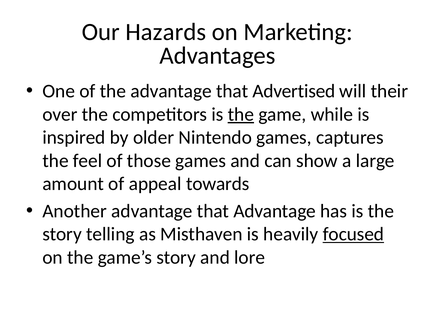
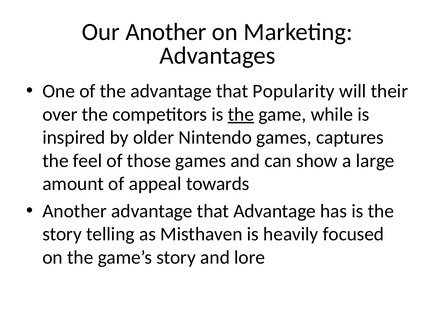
Our Hazards: Hazards -> Another (166, 32)
Advertised: Advertised -> Popularity (294, 91)
focused underline: present -> none (353, 234)
